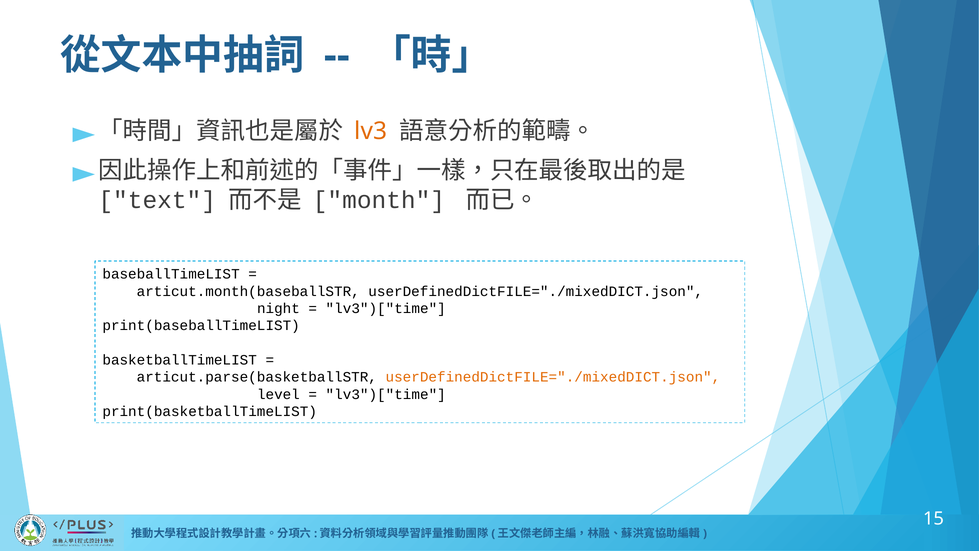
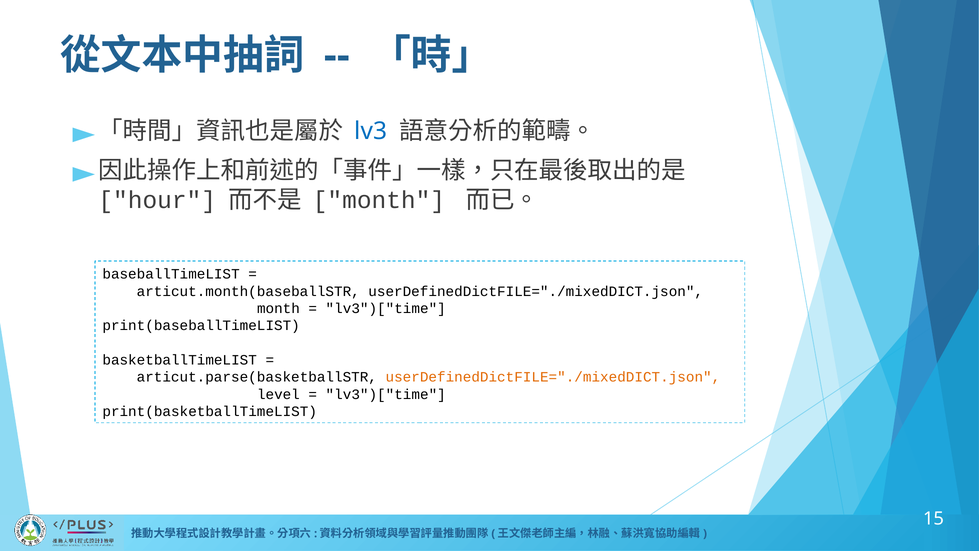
lv3 colour: orange -> blue (371, 131)
text: text -> hour (157, 200)
night: night -> month (278, 308)
